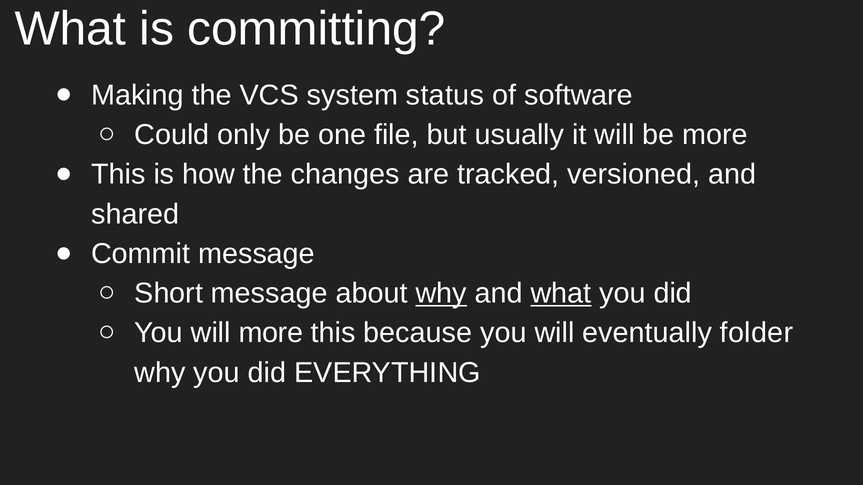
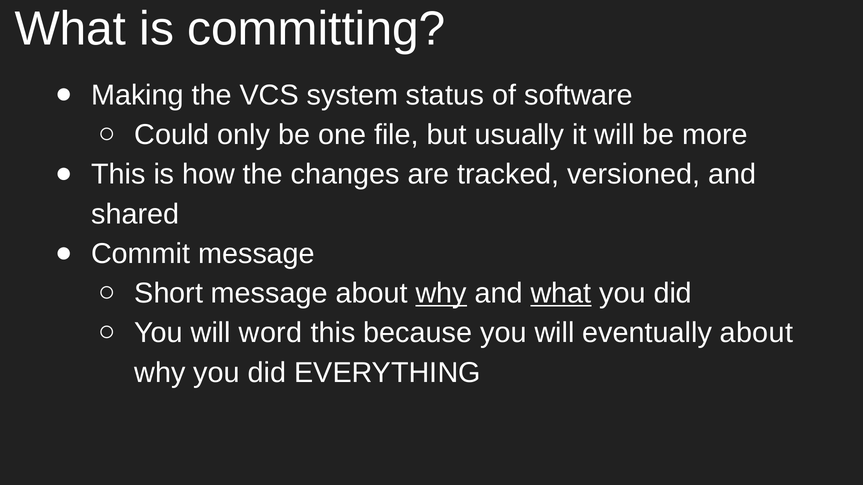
will more: more -> word (271, 333)
eventually folder: folder -> about (756, 333)
